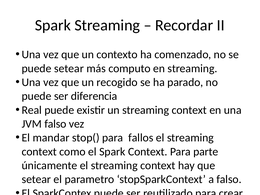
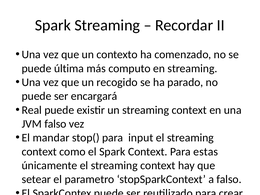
puede setear: setear -> última (69, 68)
diferencia: diferencia -> encargará (94, 96)
fallos: fallos -> input (141, 138)
parte: parte -> estas (206, 152)
